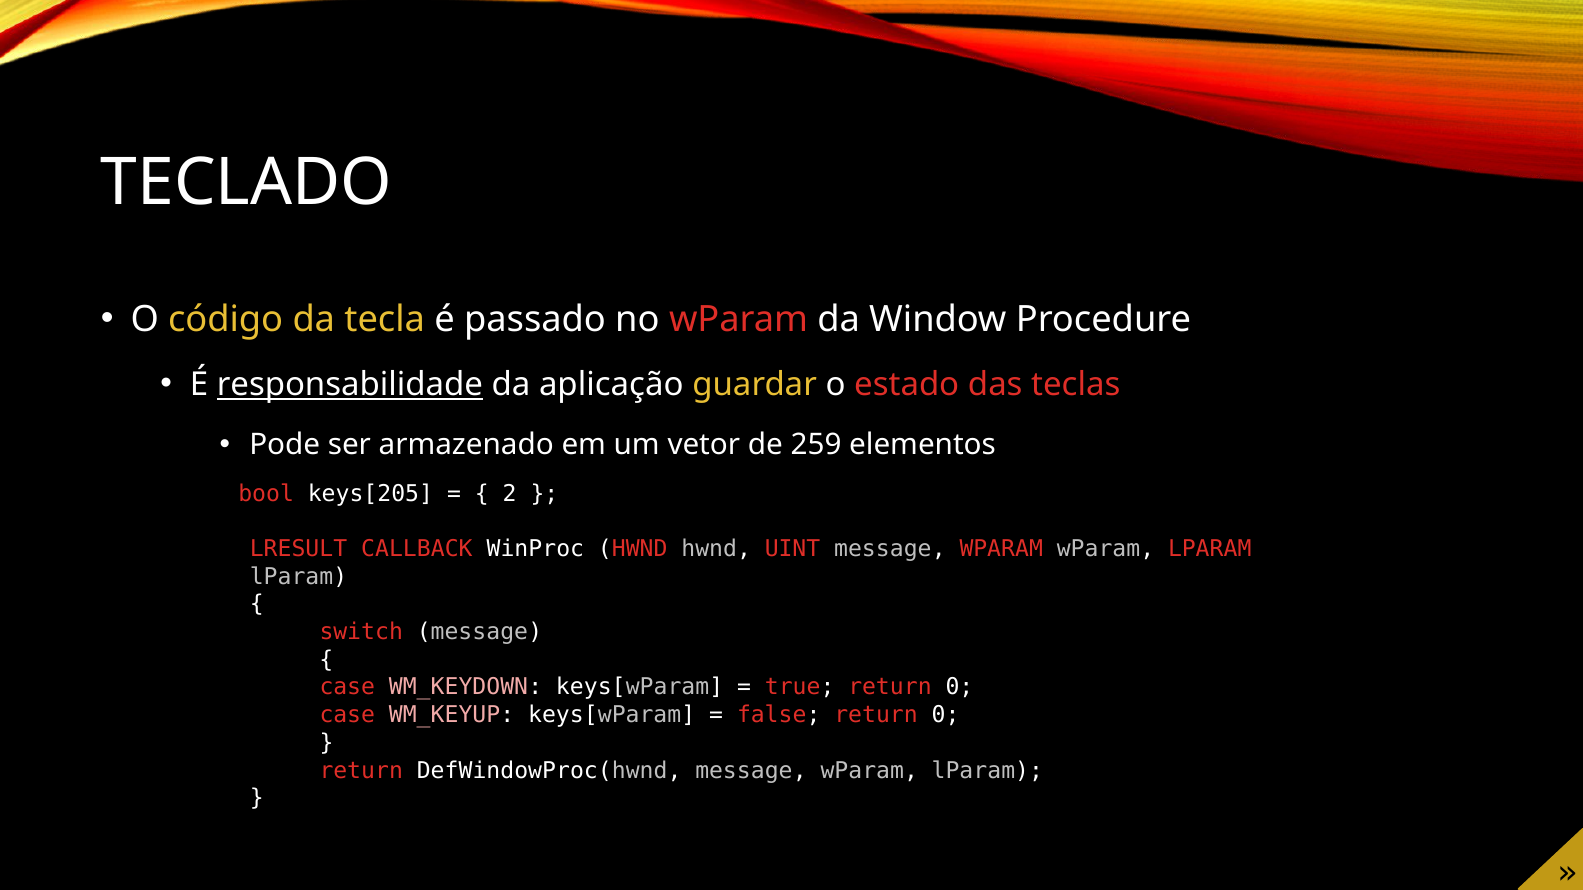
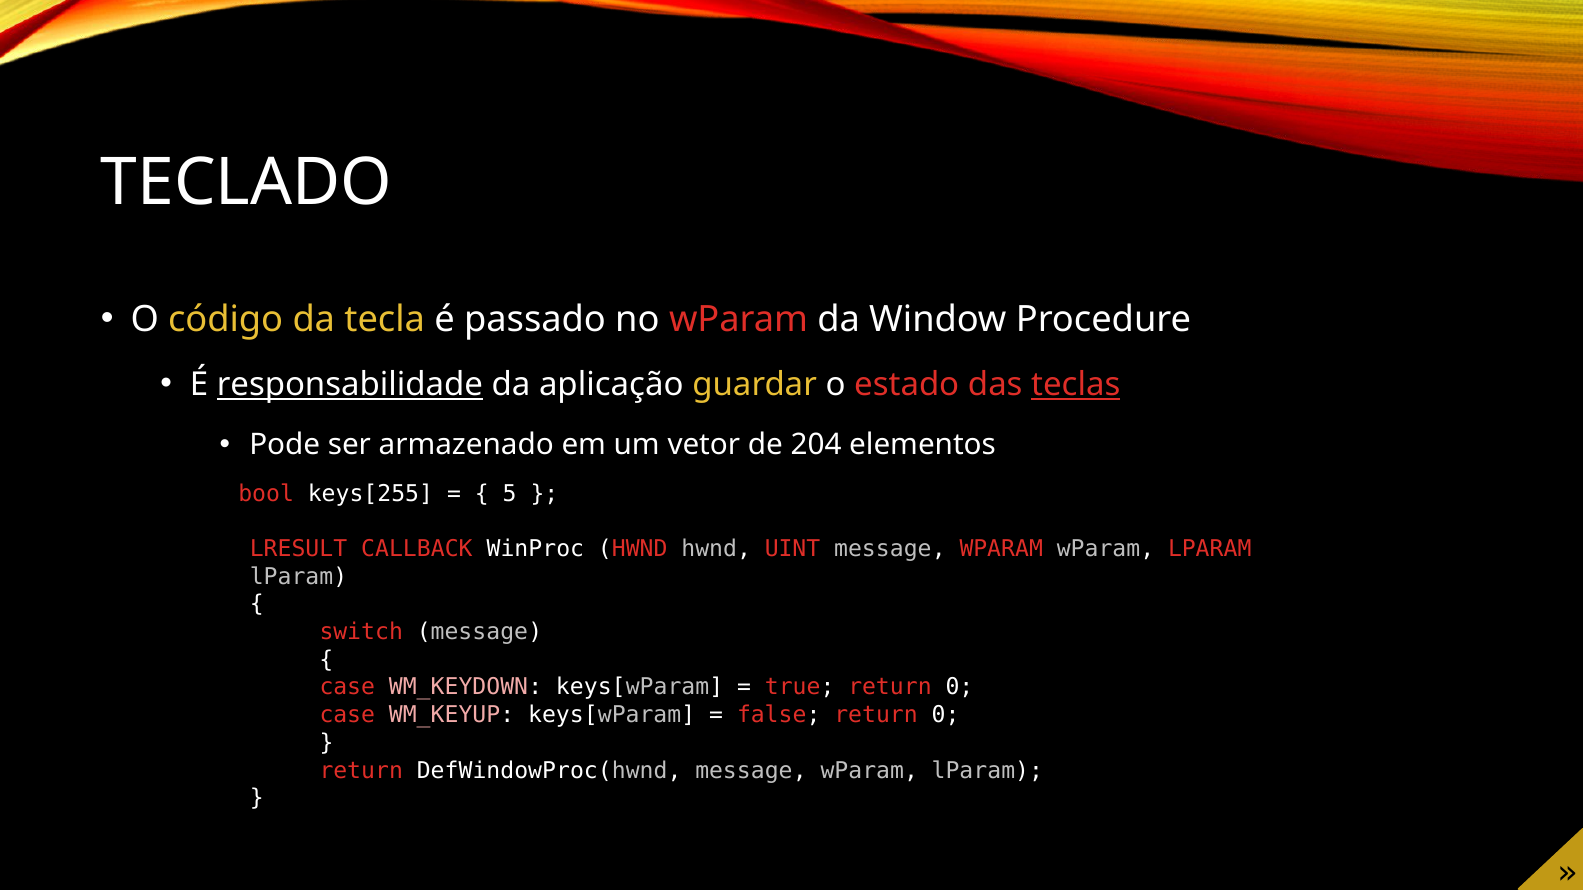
teclas underline: none -> present (1076, 385)
259: 259 -> 204 (816, 445)
keys[205: keys[205 -> keys[255 (370, 495)
2: 2 -> 5 (510, 495)
